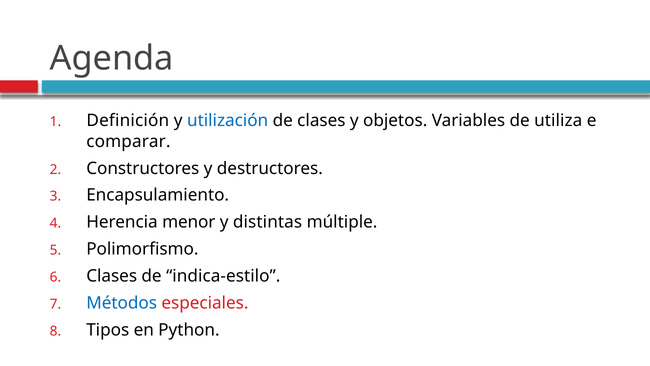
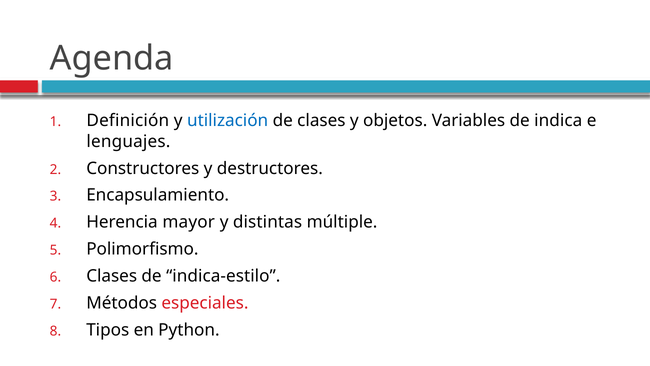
utiliza: utiliza -> indica (558, 121)
comparar: comparar -> lenguajes (128, 141)
menor: menor -> mayor (189, 222)
Métodos colour: blue -> black (122, 303)
